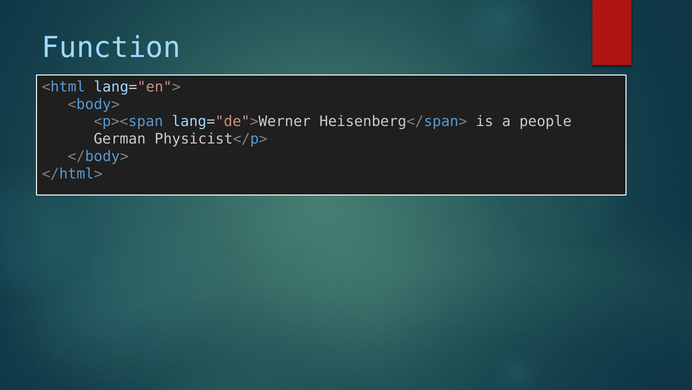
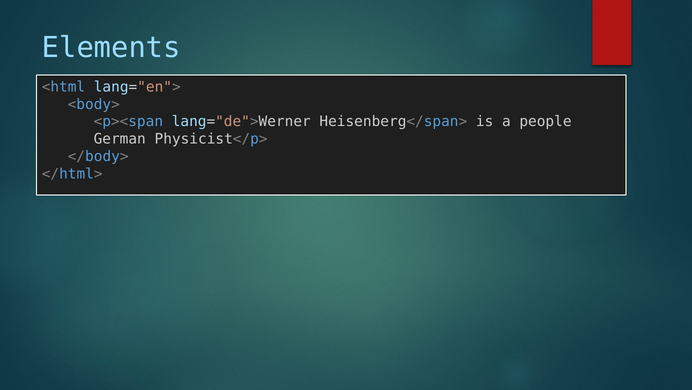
Function: Function -> Elements (111, 48)
